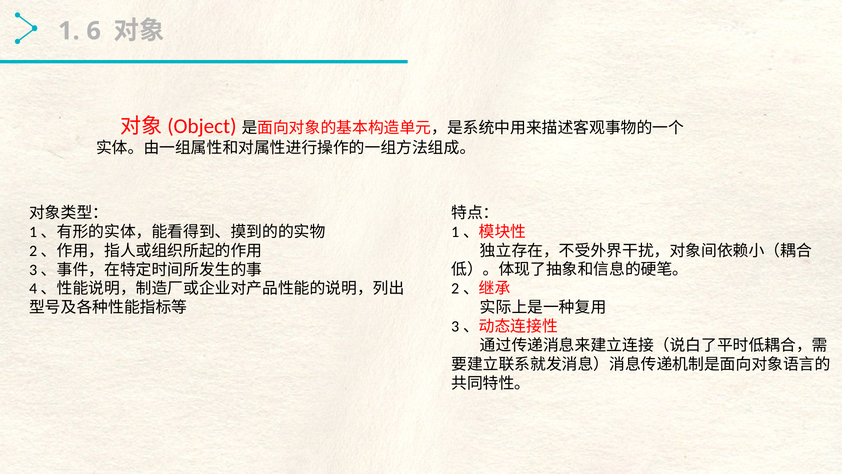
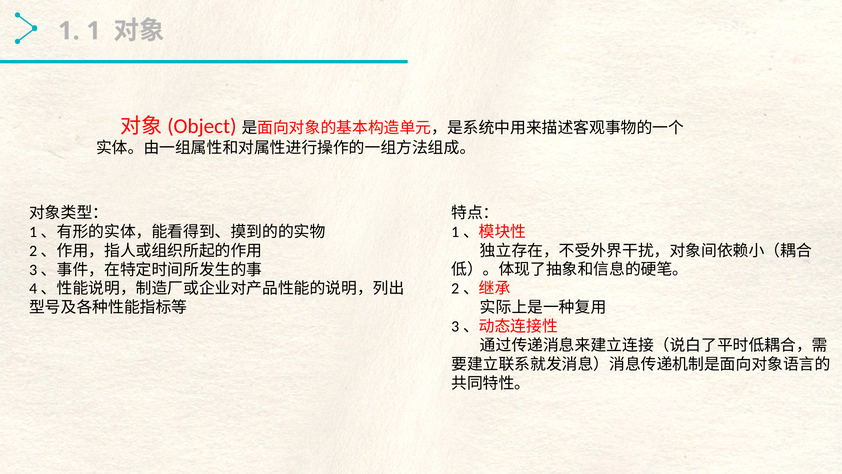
1 6: 6 -> 1 (94, 31)
